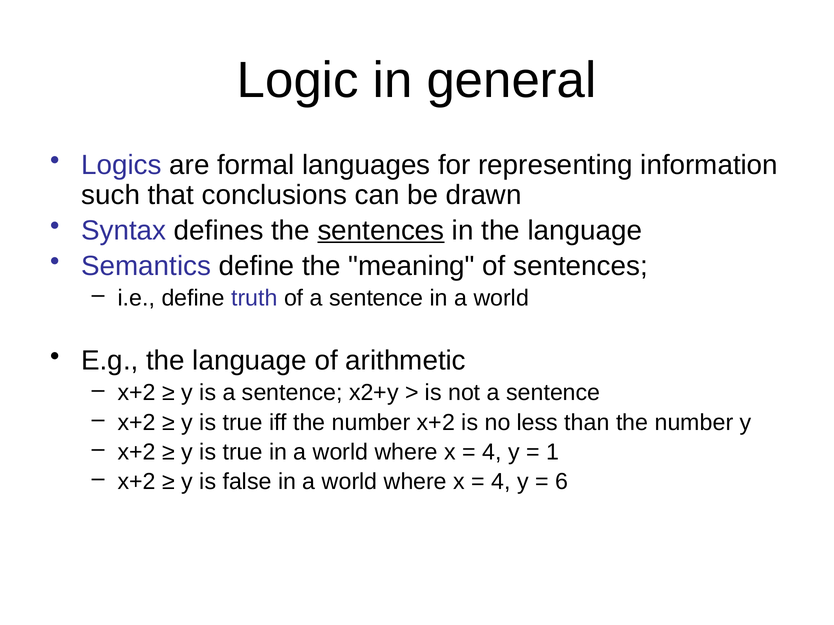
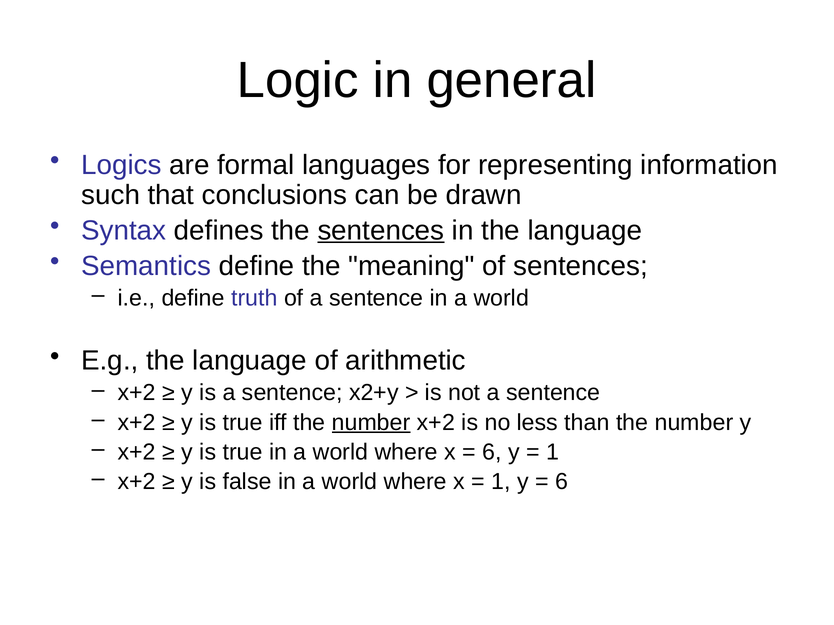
number underline: none -> present (371, 423)
4: 4 -> 6 (492, 452)
4: 4 -> 1 (501, 482)
